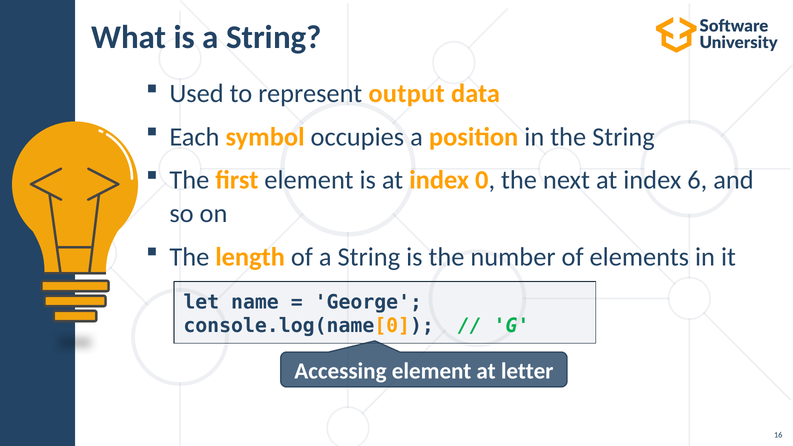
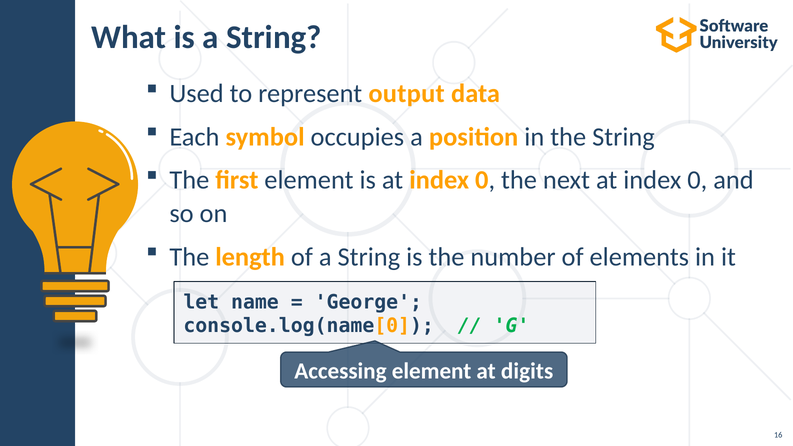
next at index 6: 6 -> 0 (697, 180)
letter: letter -> digits (527, 371)
